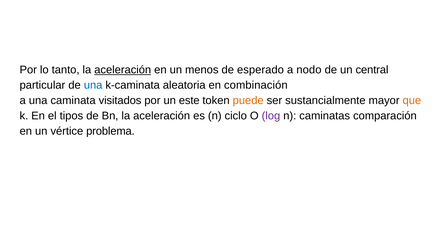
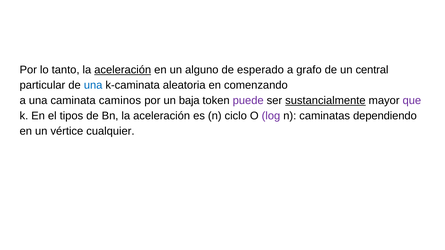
menos: menos -> alguno (202, 70)
nodo: nodo -> grafo (309, 70)
combinación: combinación -> comenzando (256, 85)
visitados: visitados -> caminos (120, 101)
este: este -> baja (189, 101)
puede colour: orange -> purple (248, 101)
sustancialmente underline: none -> present (325, 101)
que colour: orange -> purple (412, 101)
comparación: comparación -> dependiendo (385, 116)
problema: problema -> cualquier (110, 131)
